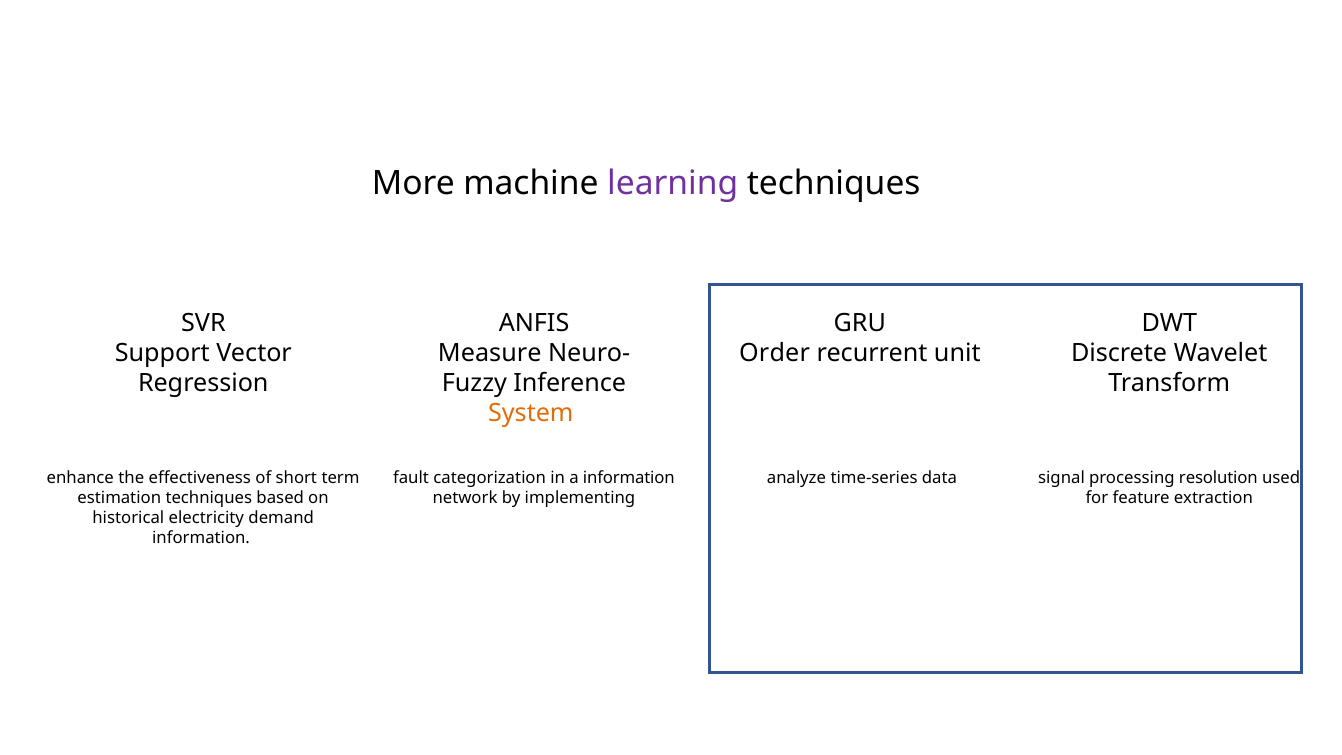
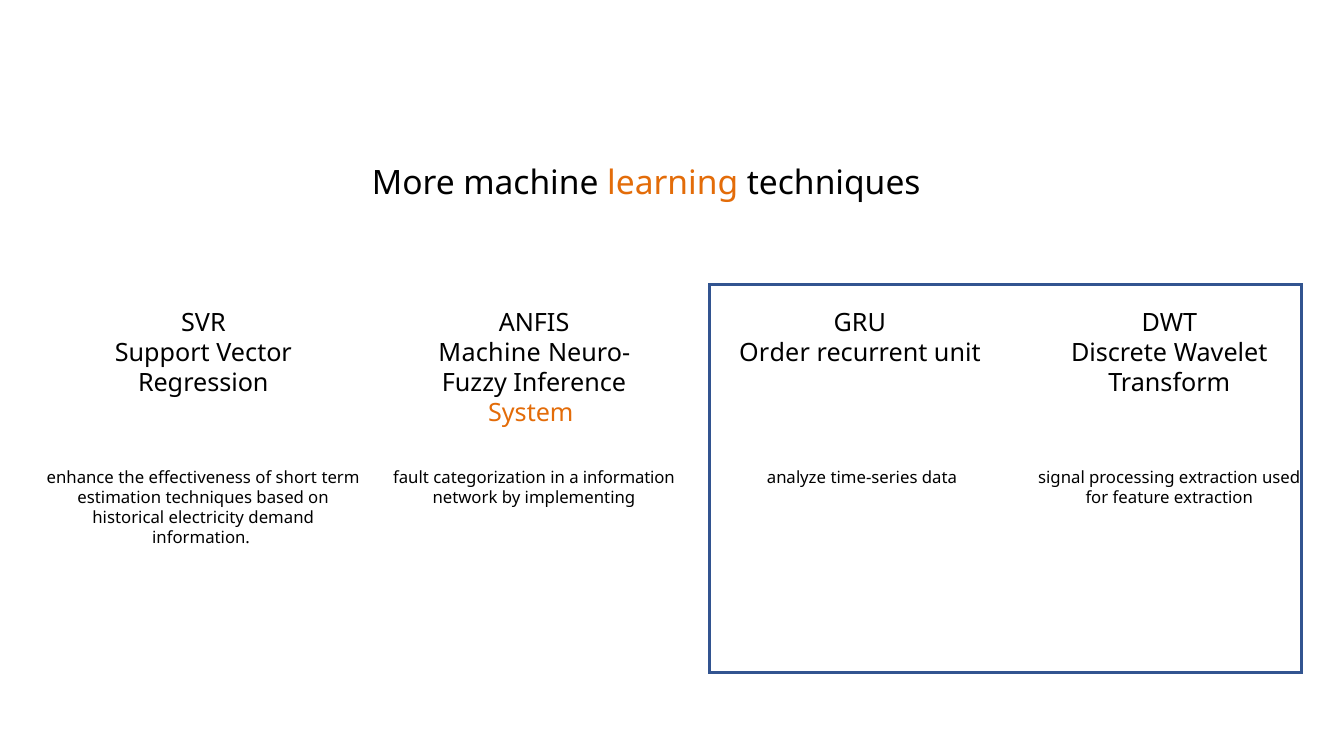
learning colour: purple -> orange (673, 183)
Measure: Measure -> Machine (490, 353)
processing resolution: resolution -> extraction (1218, 478)
